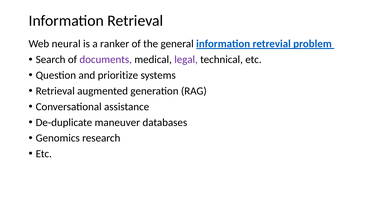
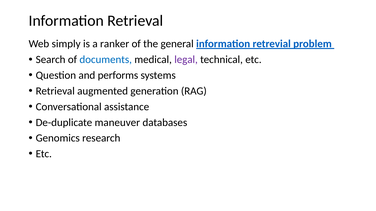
neural: neural -> simply (66, 44)
documents colour: purple -> blue (106, 60)
prioritize: prioritize -> performs (118, 75)
